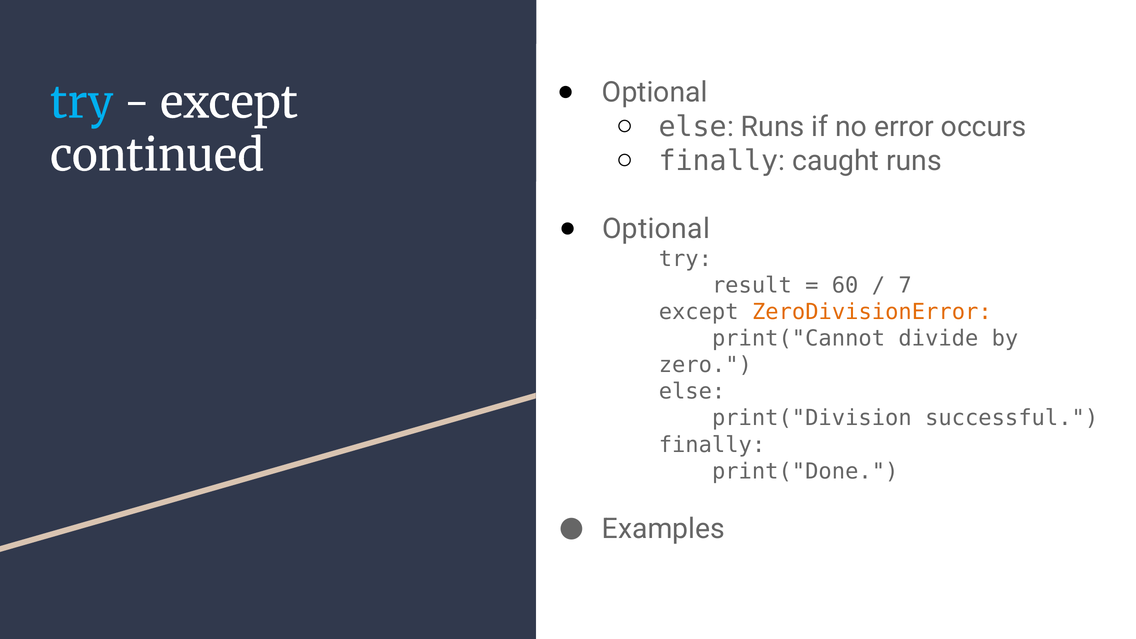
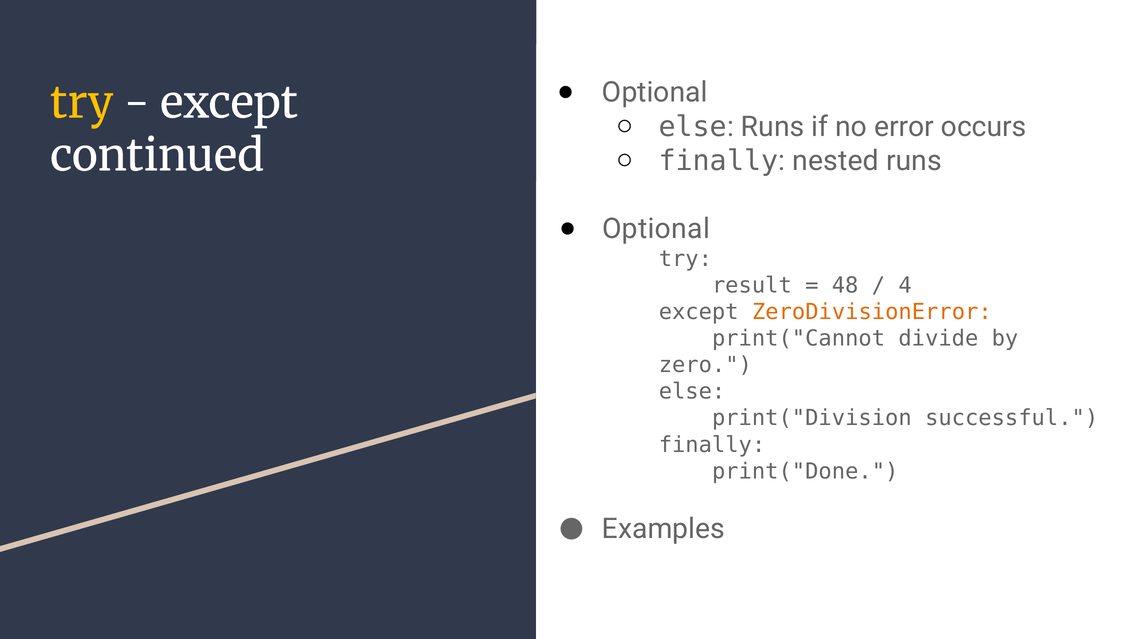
try colour: light blue -> yellow (82, 103)
caught: caught -> nested (836, 161)
60: 60 -> 48 (845, 285)
7: 7 -> 4 (905, 285)
